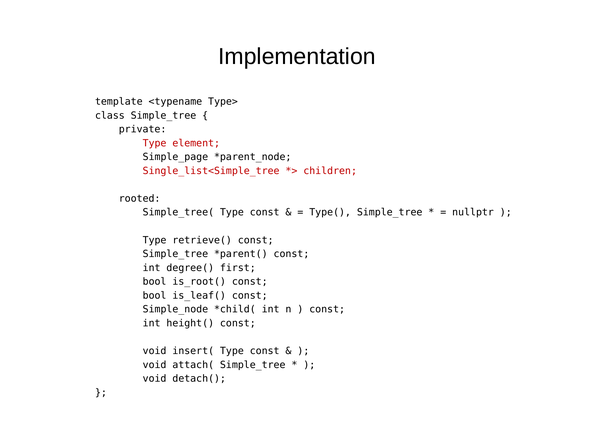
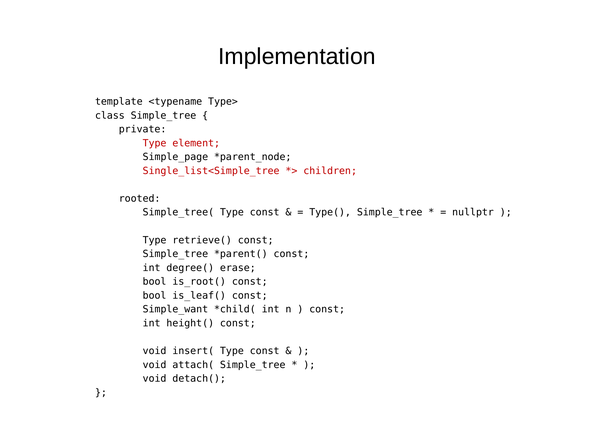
first: first -> erase (238, 268)
Simple_node: Simple_node -> Simple_want (175, 310)
